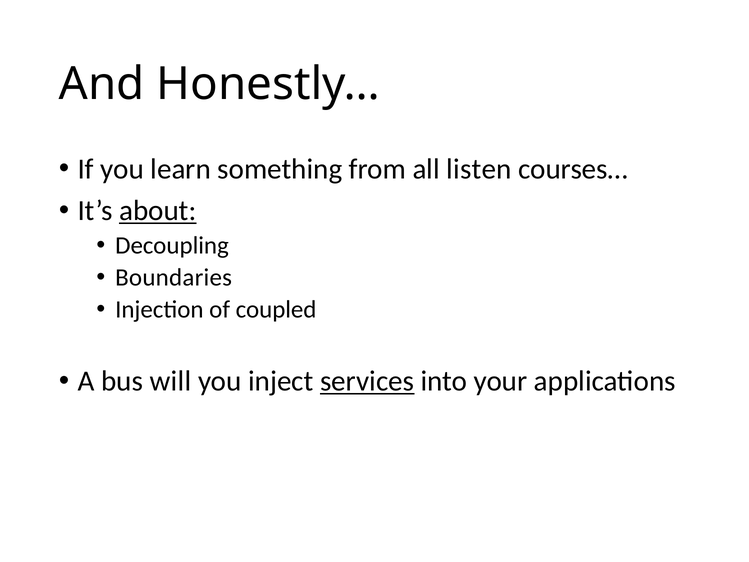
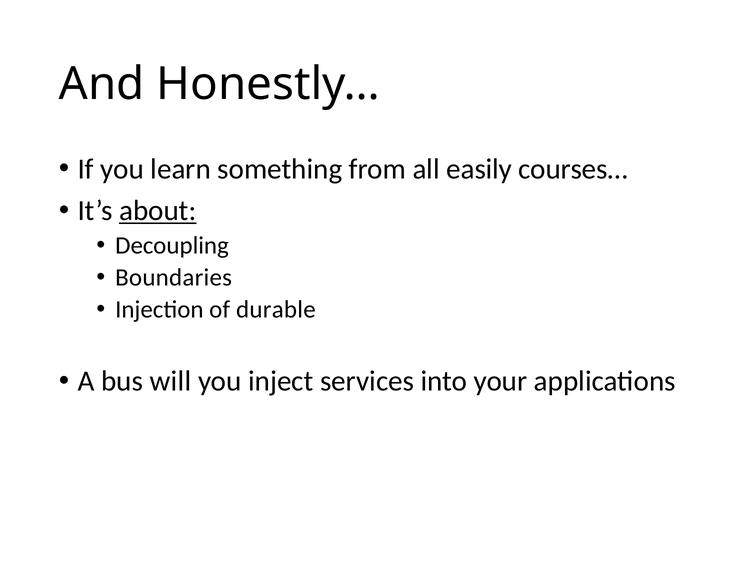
listen: listen -> easily (479, 169)
coupled: coupled -> durable (276, 309)
services underline: present -> none (367, 381)
